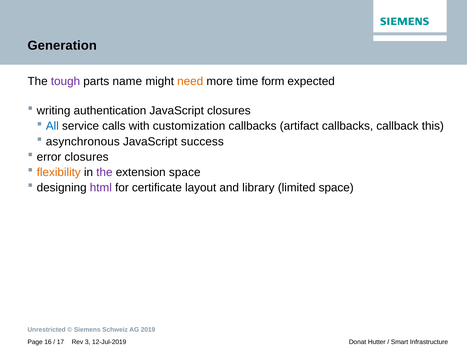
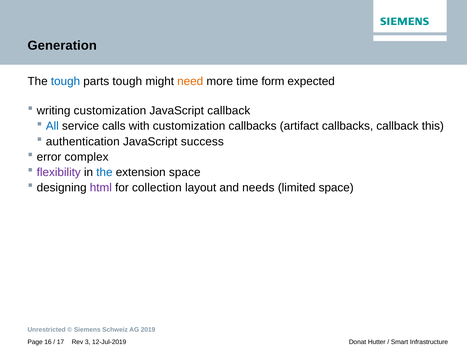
tough colour: purple -> blue (65, 81)
parts name: name -> tough (127, 81)
writing authentication: authentication -> customization (110, 111)
JavaScript closures: closures -> callback (229, 111)
asynchronous: asynchronous -> authentication (83, 142)
error closures: closures -> complex (87, 157)
flexibility colour: orange -> purple (59, 172)
the colour: purple -> blue (104, 172)
certificate: certificate -> collection (157, 188)
library: library -> needs (258, 188)
